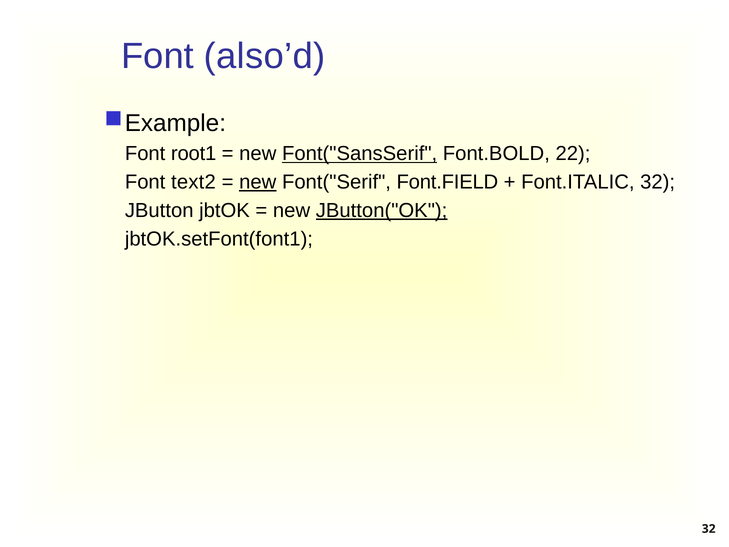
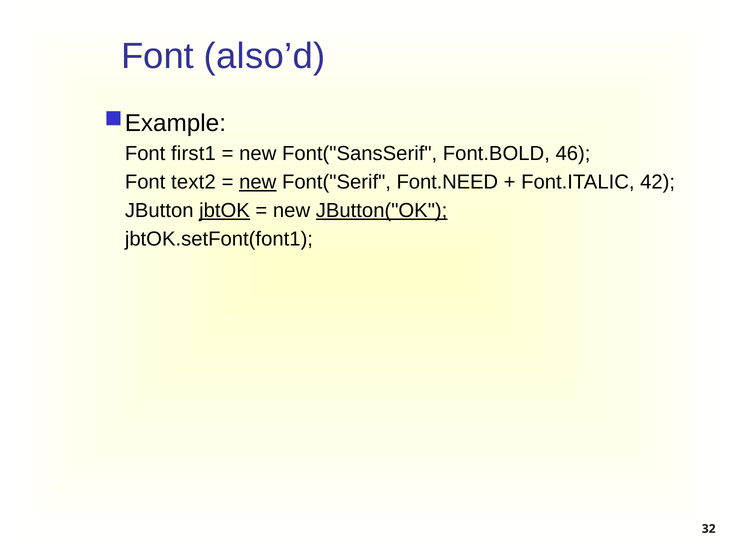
root1: root1 -> first1 (193, 154)
Font("SansSerif underline: present -> none (360, 154)
22: 22 -> 46 (573, 154)
Font.FIELD: Font.FIELD -> Font.NEED (447, 182)
Font.ITALIC 32: 32 -> 42 (658, 182)
jbtOK underline: none -> present (224, 210)
